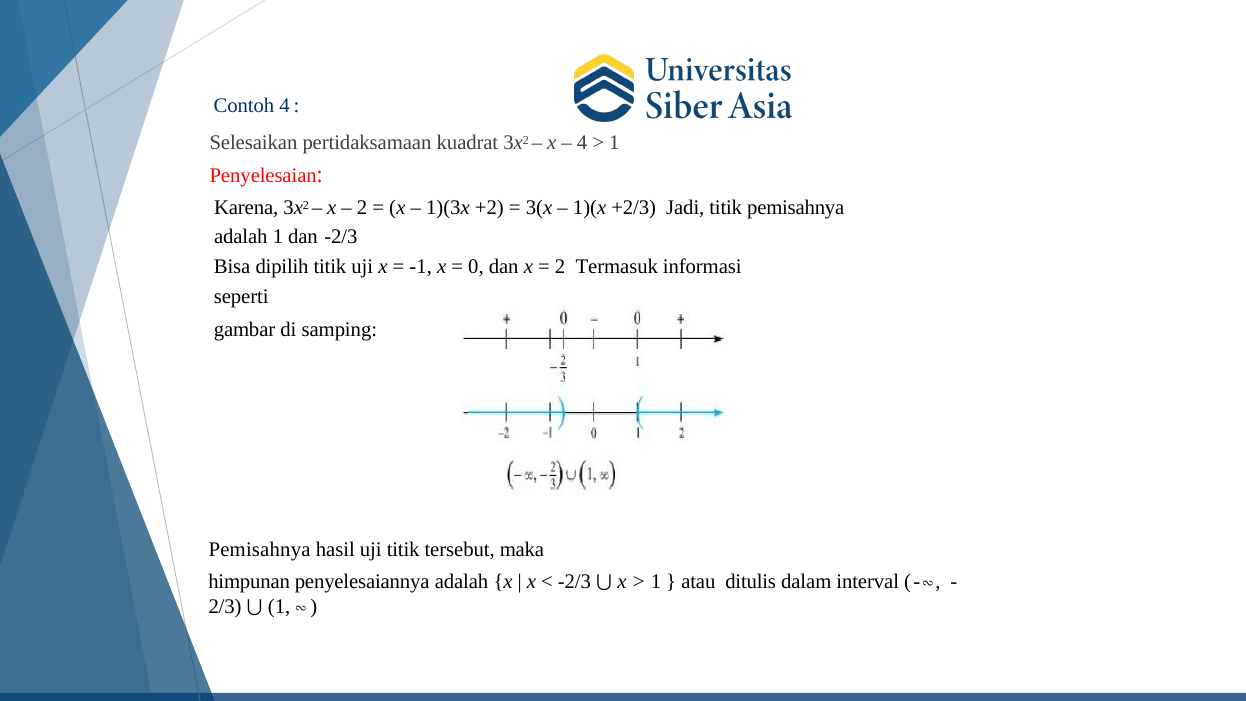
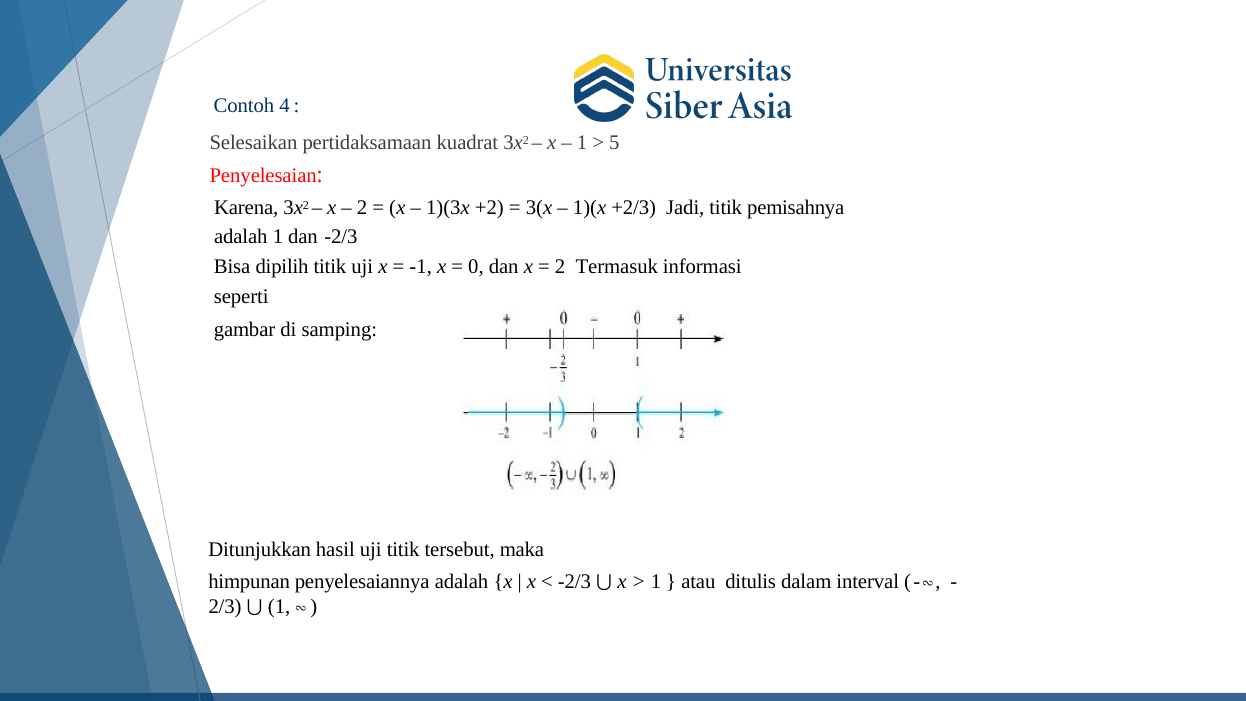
4: 4 -> 1 (582, 143)
1: 1 -> 5 (614, 143)
Pemisahnya: Pemisahnya -> Ditunjukkan (260, 549)
